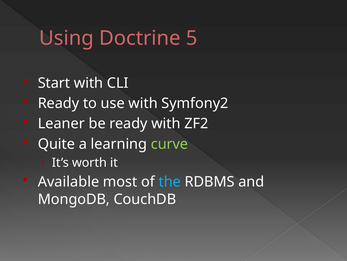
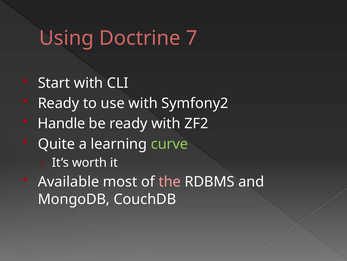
5: 5 -> 7 (192, 38)
Leaner: Leaner -> Handle (61, 123)
the colour: light blue -> pink (170, 181)
